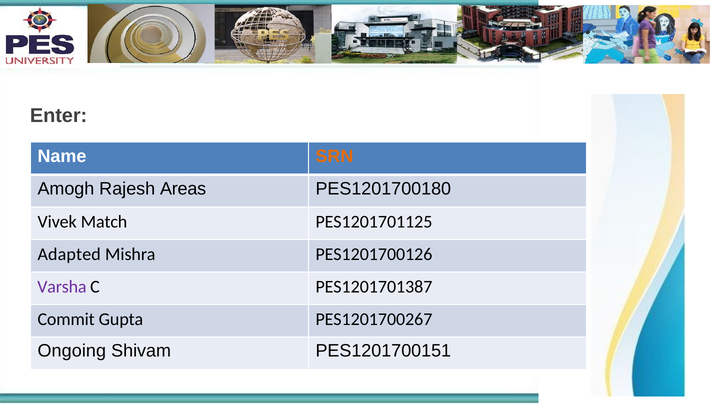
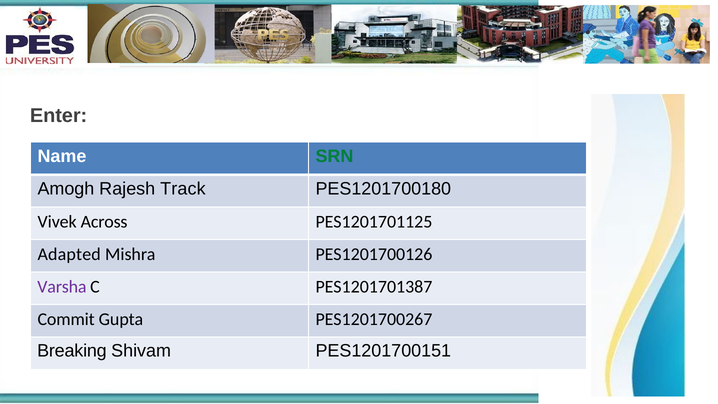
SRN colour: orange -> green (334, 156)
Areas: Areas -> Track (183, 189)
Match: Match -> Across (104, 222)
Ongoing: Ongoing -> Breaking (72, 351)
